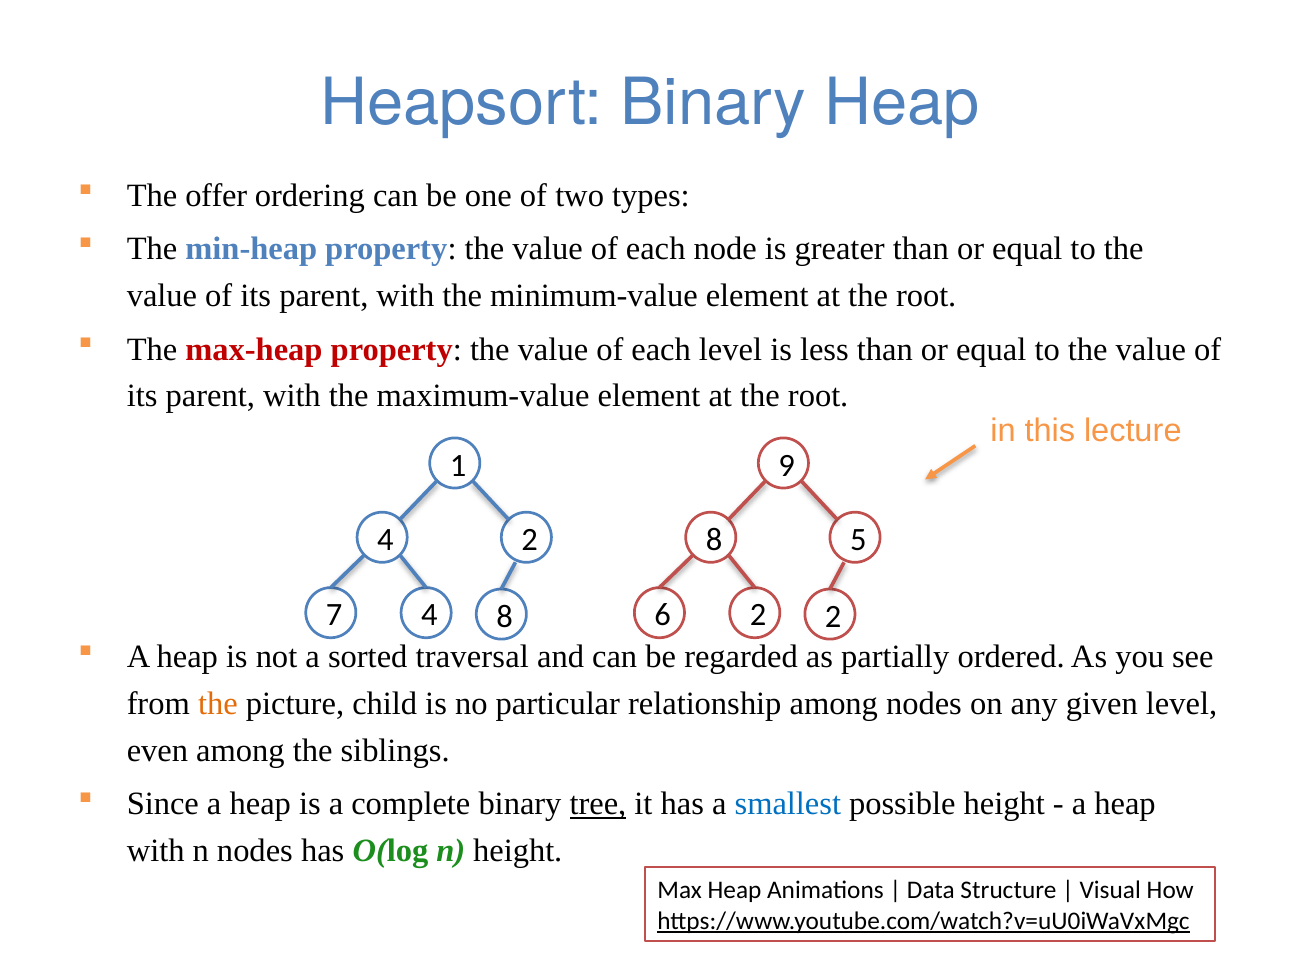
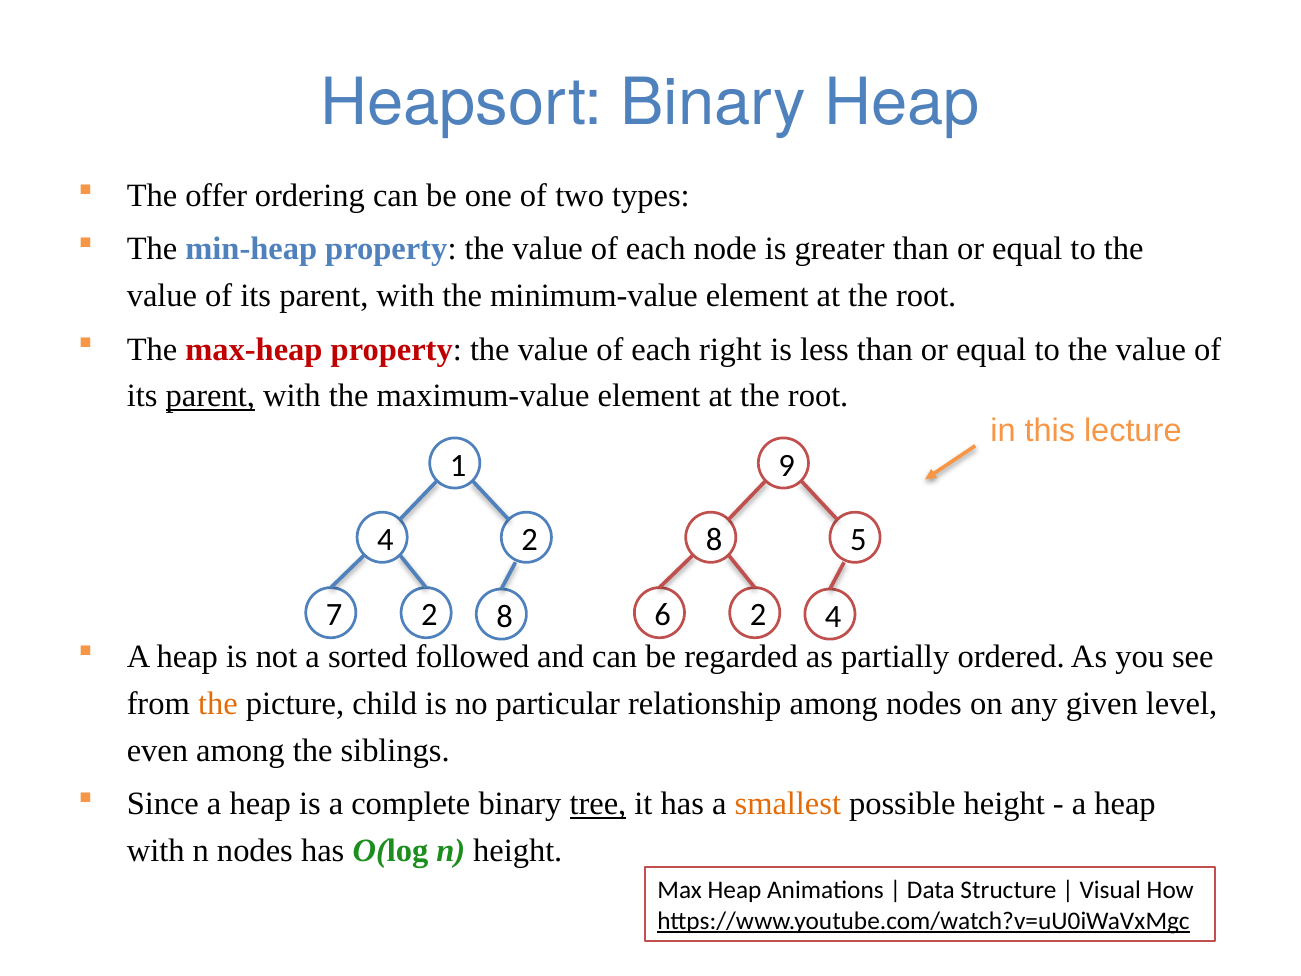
each level: level -> right (730, 349)
parent underline: none -> present (210, 396)
7 4: 4 -> 2 (429, 615)
6 2 2: 2 -> 4 (833, 616)
traversal: traversal -> followed (472, 657)
smallest colour: blue -> orange (788, 804)
